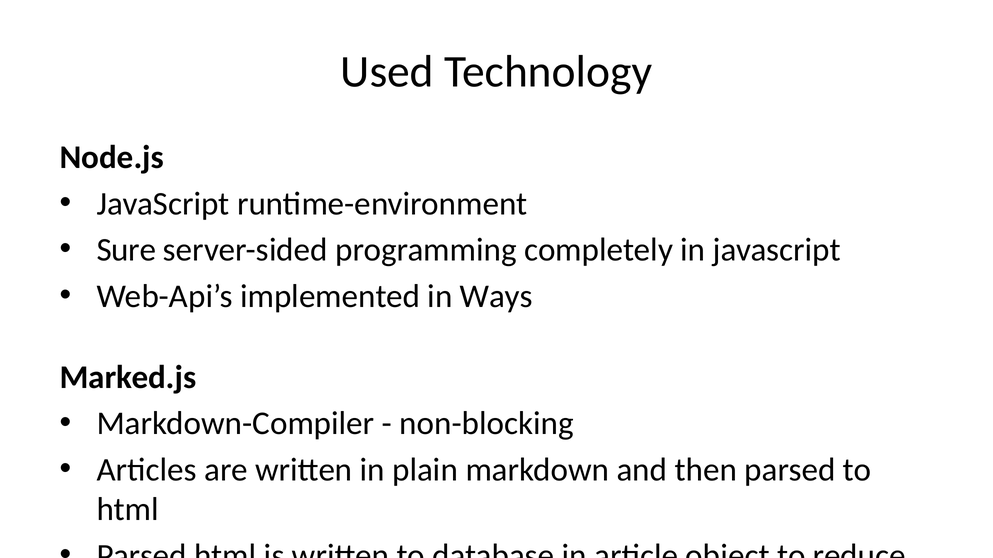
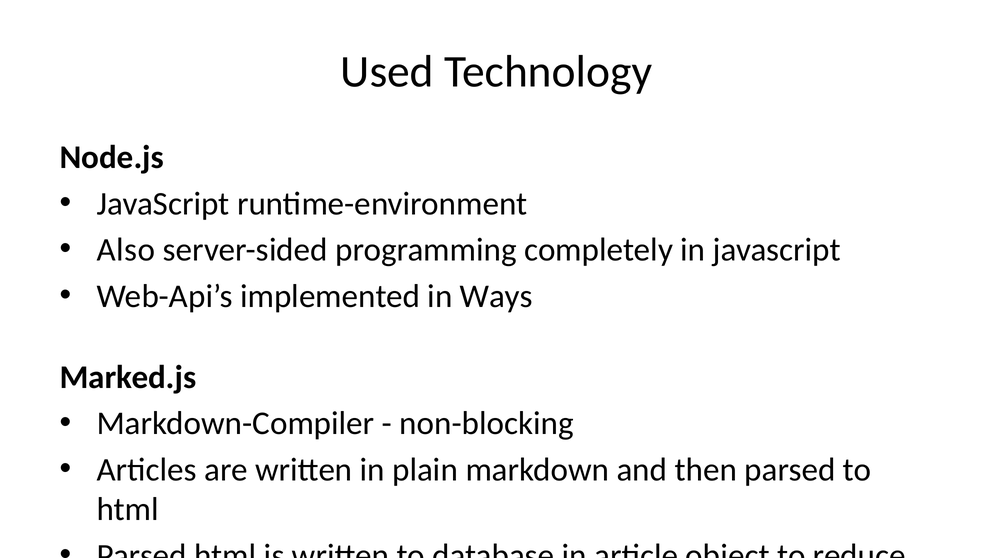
Sure: Sure -> Also (126, 250)
